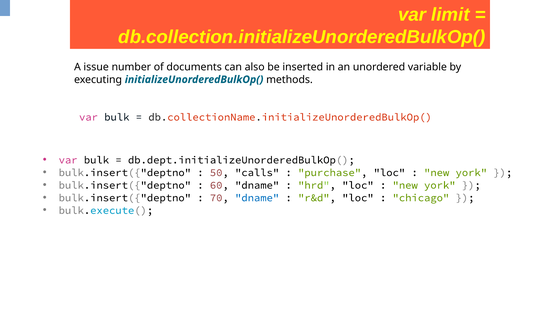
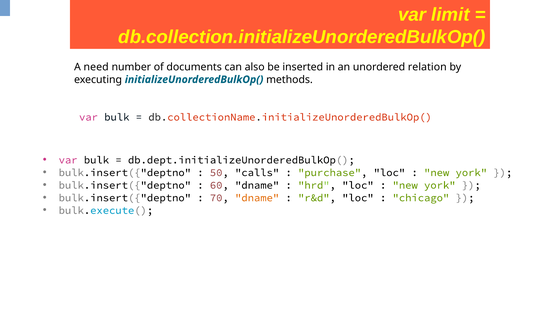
issue: issue -> need (96, 67)
variable: variable -> relation (427, 67)
dname colour: blue -> orange (257, 198)
